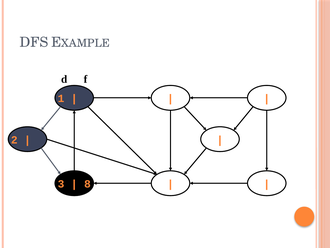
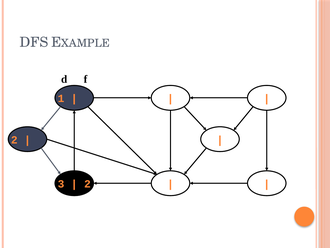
8: 8 -> 2 (87, 184)
